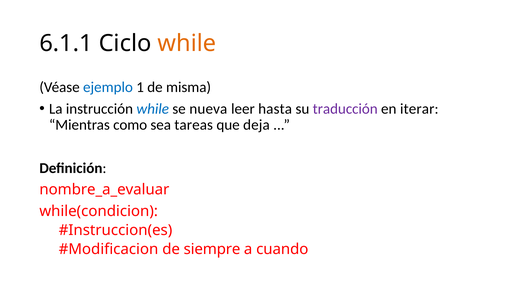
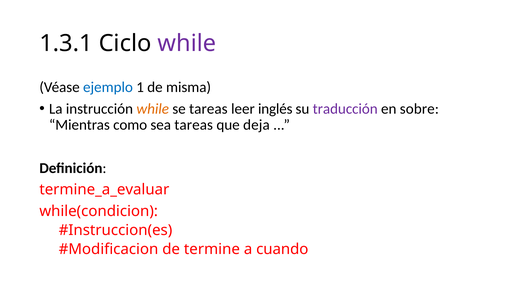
6.1.1: 6.1.1 -> 1.3.1 (66, 43)
while colour: orange -> purple (187, 43)
while colour: blue -> orange (153, 109)
se nueva: nueva -> tareas (208, 109)
hasta: hasta -> inglés (275, 109)
iterar: iterar -> sobre (419, 109)
nombre_a_evaluar: nombre_a_evaluar -> termine_a_evaluar (104, 190)
siempre: siempre -> termine (212, 249)
